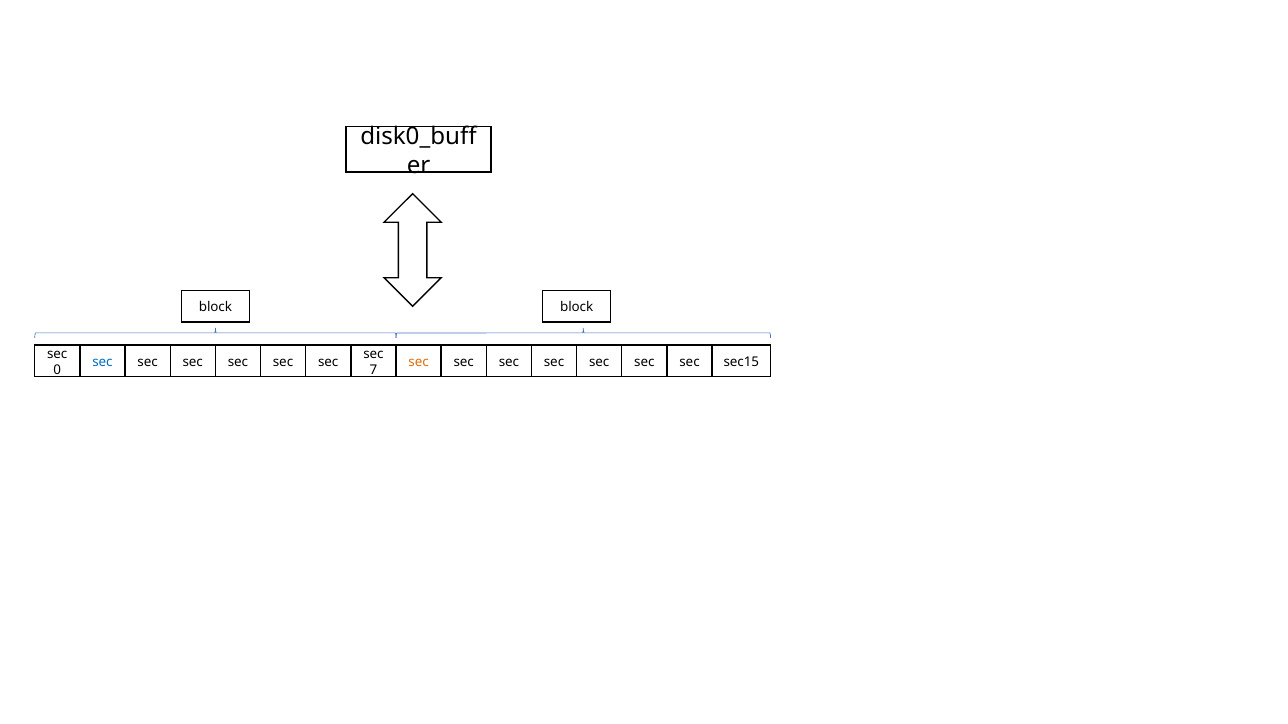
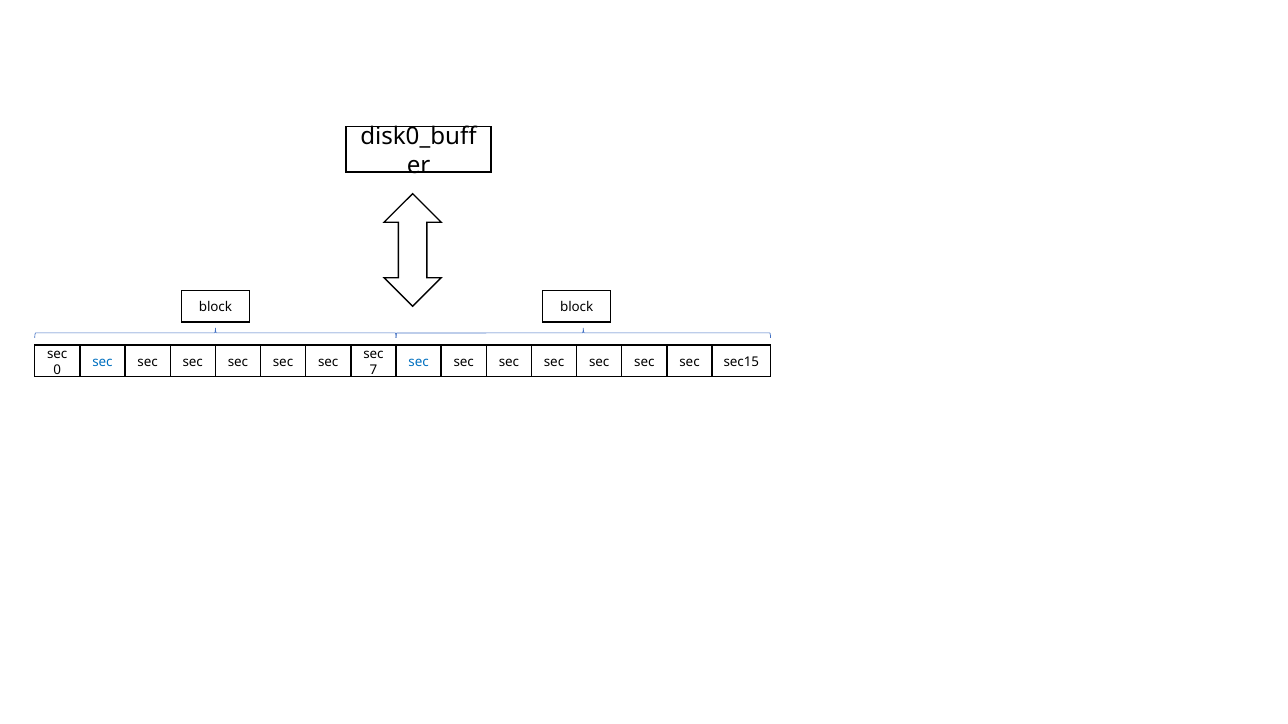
sec colour: orange -> blue (419, 362)
